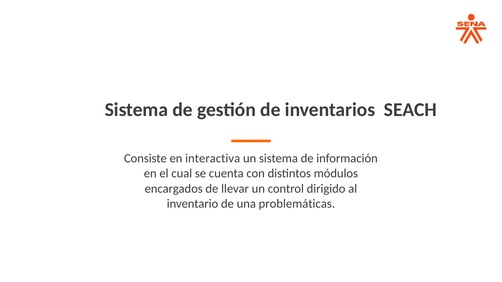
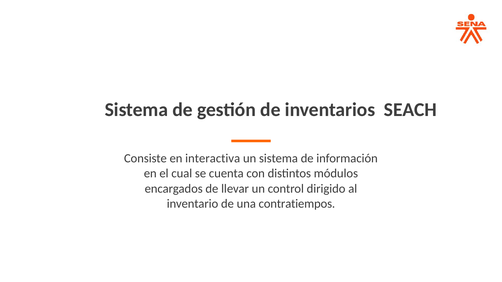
problemáticas: problemáticas -> contratiempos (297, 204)
